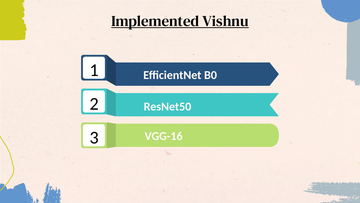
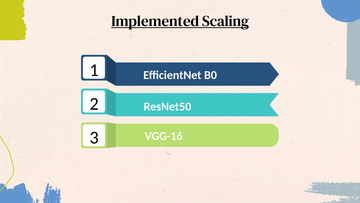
Vishnu: Vishnu -> Scaling (226, 21)
